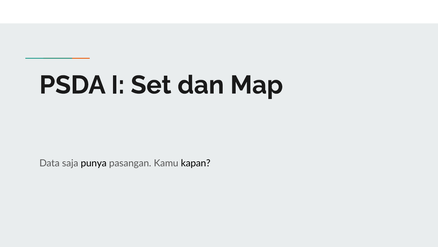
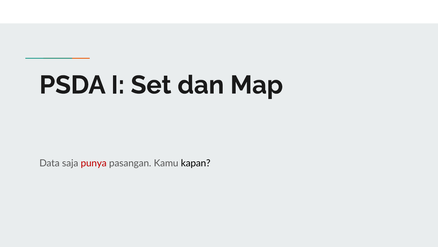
punya colour: black -> red (94, 163)
